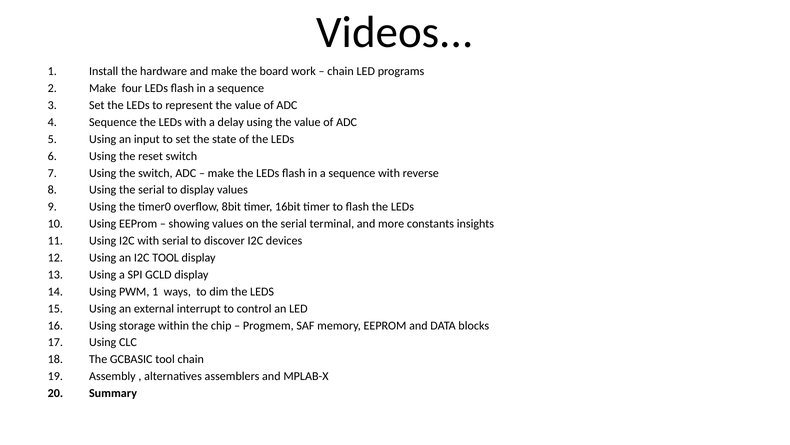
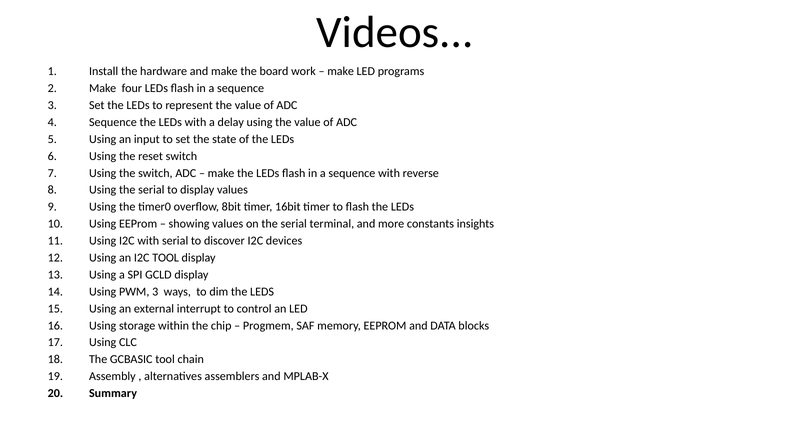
chain: chain -> make (341, 71)
PWM 1: 1 -> 3 (155, 291)
